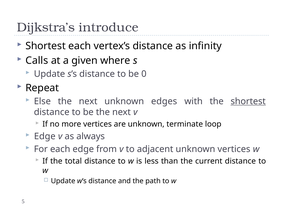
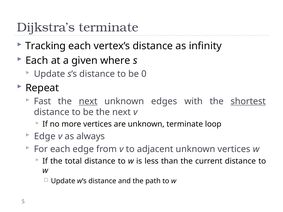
Dijkstra’s introduce: introduce -> terminate (109, 27)
Shortest: Shortest -> Tracking (46, 46)
Calls: Calls -> Each (37, 61)
Else: Else -> Fast (42, 101)
next underline: none -> present (88, 101)
